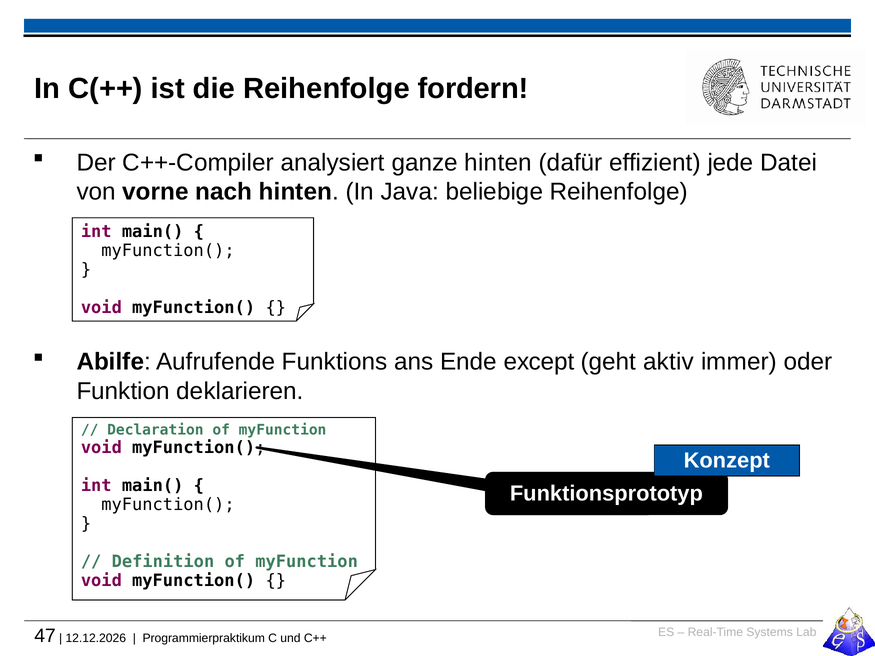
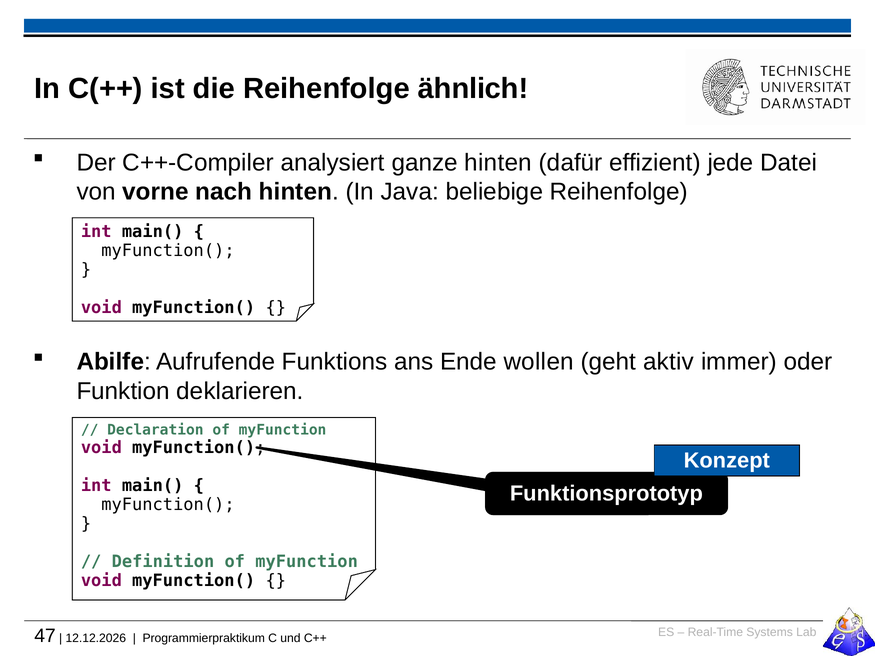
fordern: fordern -> ähnlich (473, 89)
except: except -> wollen (539, 362)
